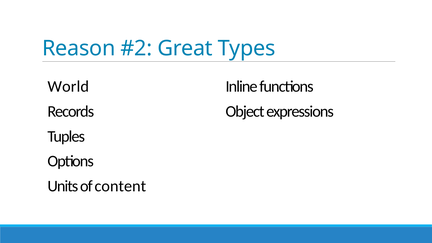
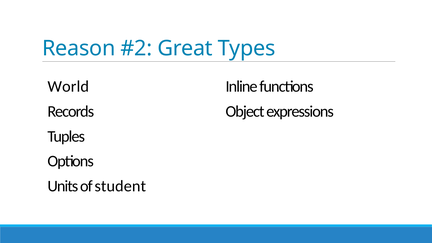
content: content -> student (120, 186)
